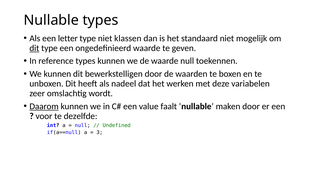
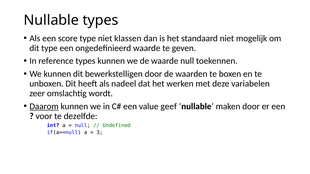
letter: letter -> score (68, 38)
dit underline: present -> none (34, 48)
faalt: faalt -> geef (169, 107)
